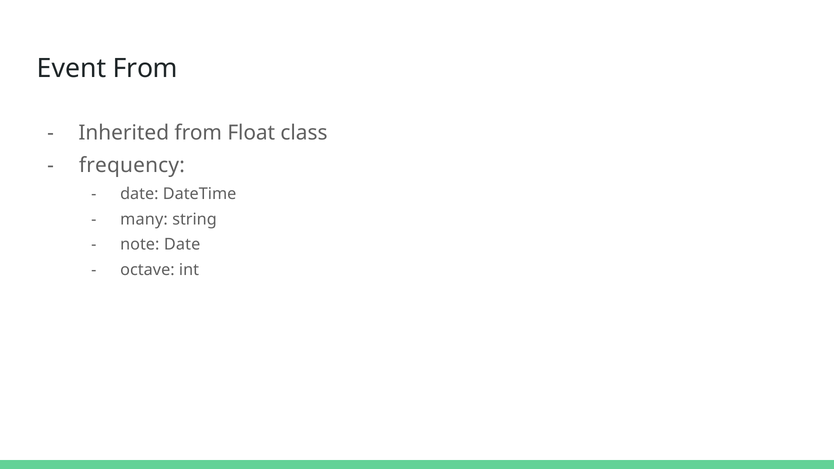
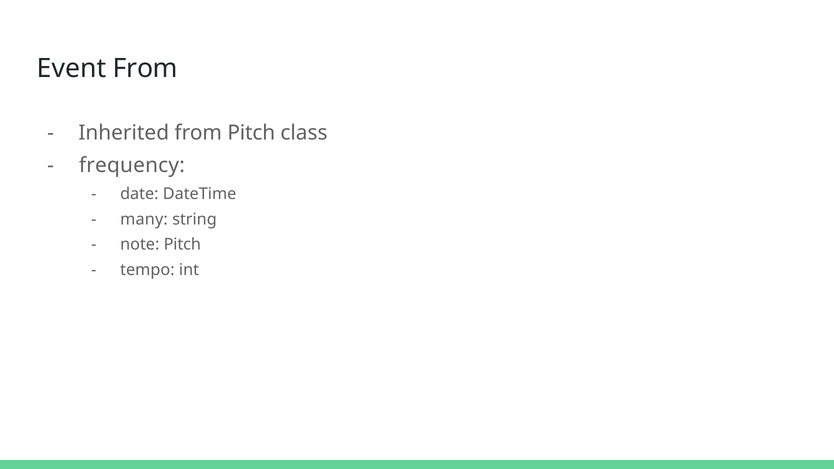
from Float: Float -> Pitch (251, 133)
note Date: Date -> Pitch (182, 245)
octave: octave -> tempo (147, 270)
